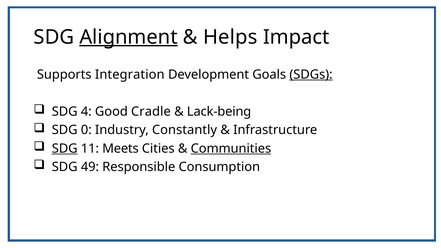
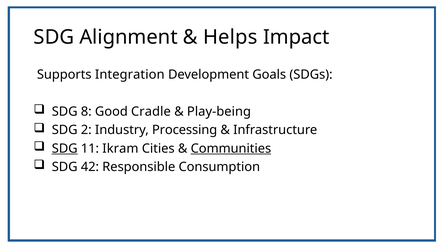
Alignment underline: present -> none (129, 37)
SDGs underline: present -> none (311, 75)
4: 4 -> 8 (86, 112)
Lack-being: Lack-being -> Play-being (219, 112)
0: 0 -> 2 (86, 130)
Constantly: Constantly -> Processing (185, 130)
Meets: Meets -> Ikram (120, 149)
49: 49 -> 42 (90, 167)
